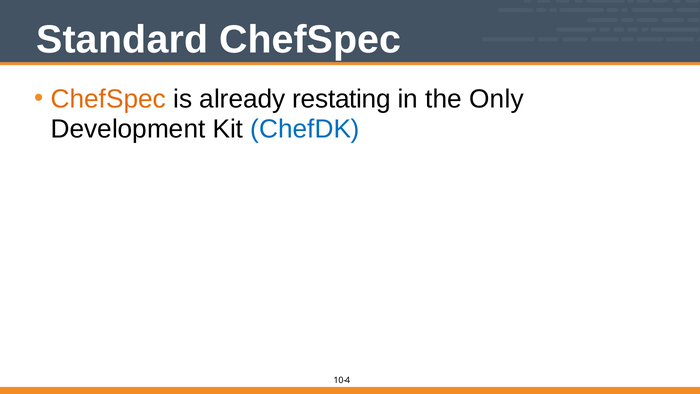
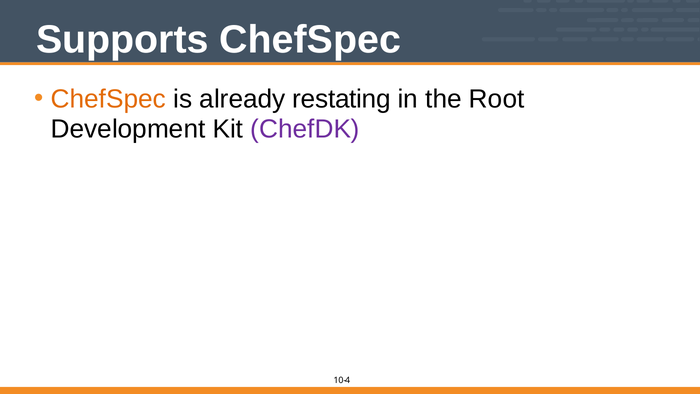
Standard: Standard -> Supports (122, 40)
Only: Only -> Root (497, 99)
ChefDK colour: blue -> purple (305, 129)
